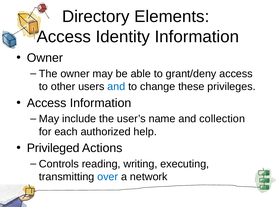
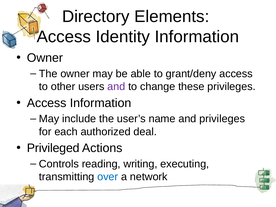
and colour: blue -> purple (116, 87)
and collection: collection -> privileges (222, 119)
help: help -> deal (145, 132)
